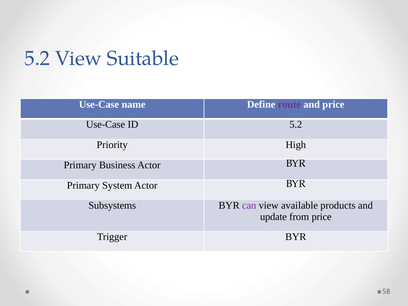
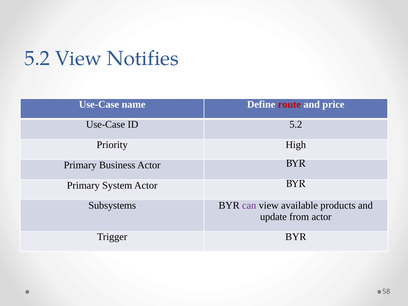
Suitable: Suitable -> Notifies (143, 59)
route colour: purple -> red (289, 104)
from price: price -> actor (322, 217)
